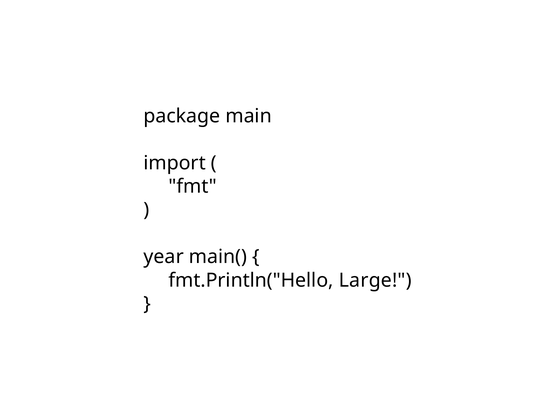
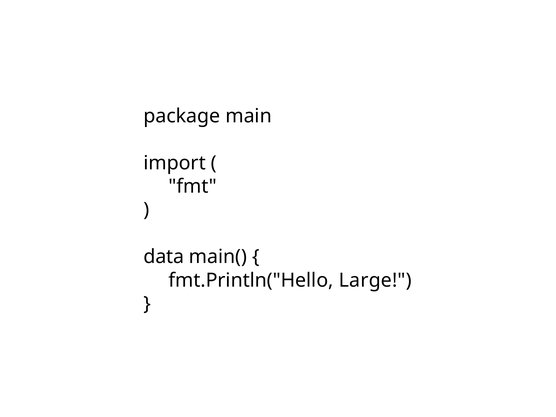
year: year -> data (164, 257)
